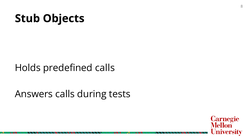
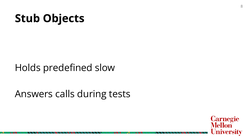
predefined calls: calls -> slow (105, 68)
